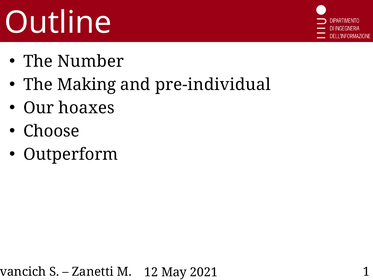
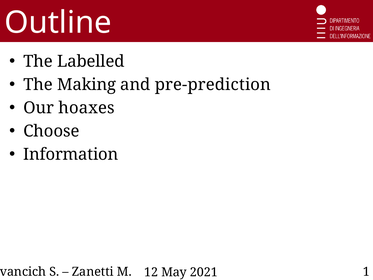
Number: Number -> Labelled (91, 61)
pre-individual: pre-individual -> pre-prediction (213, 85)
Outperform: Outperform -> Information (71, 154)
